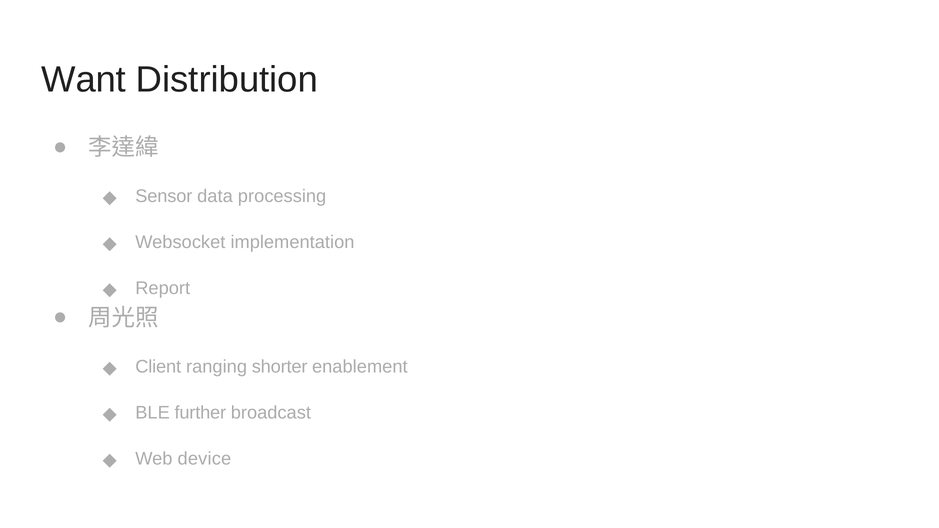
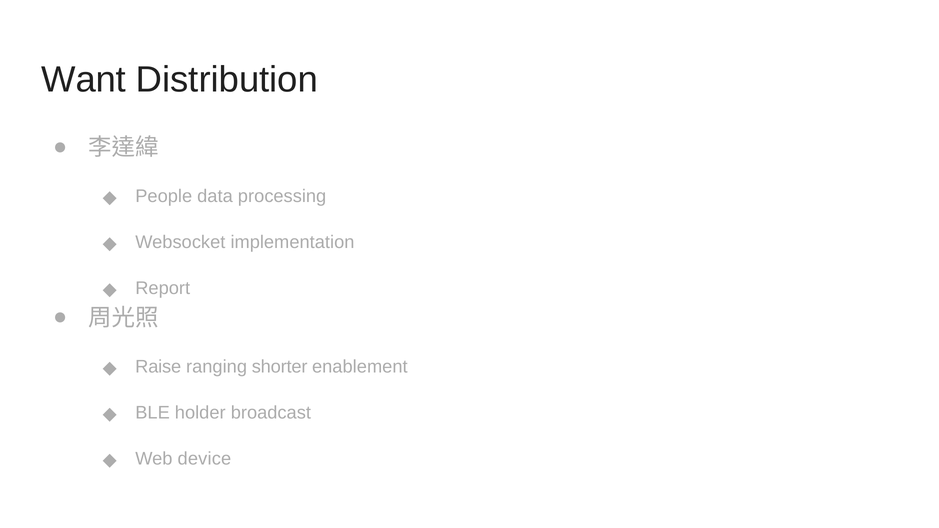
Sensor: Sensor -> People (164, 196)
Client: Client -> Raise (158, 367)
further: further -> holder (200, 413)
